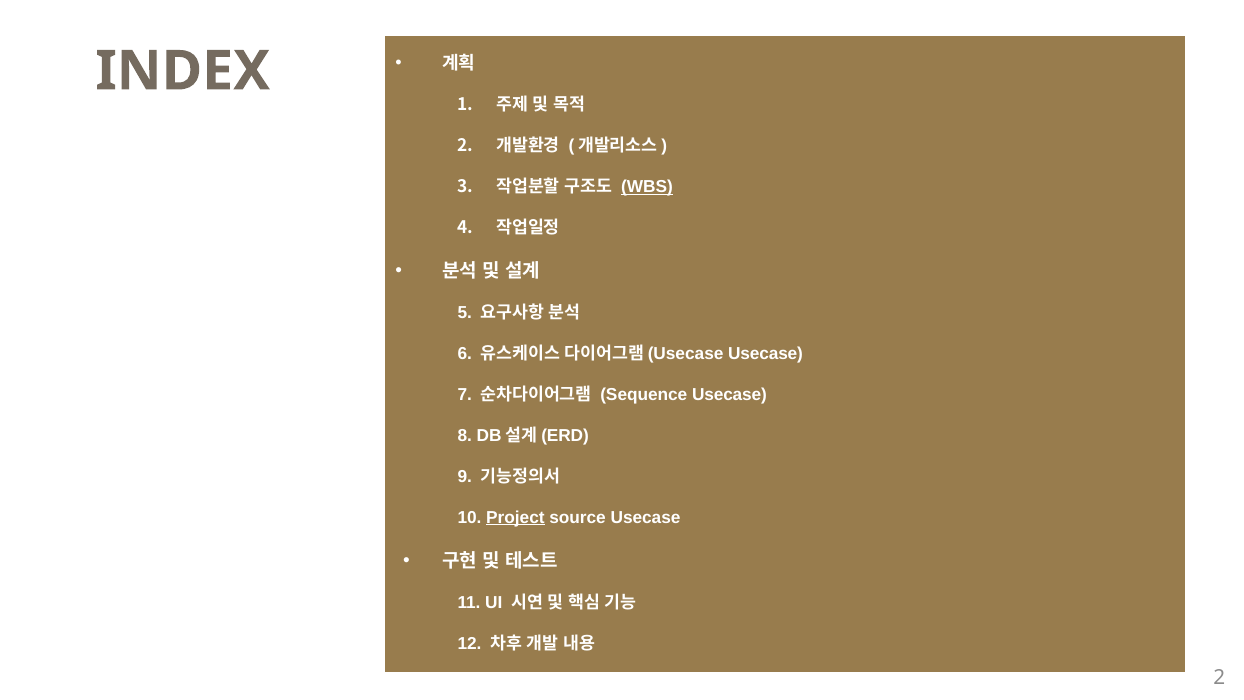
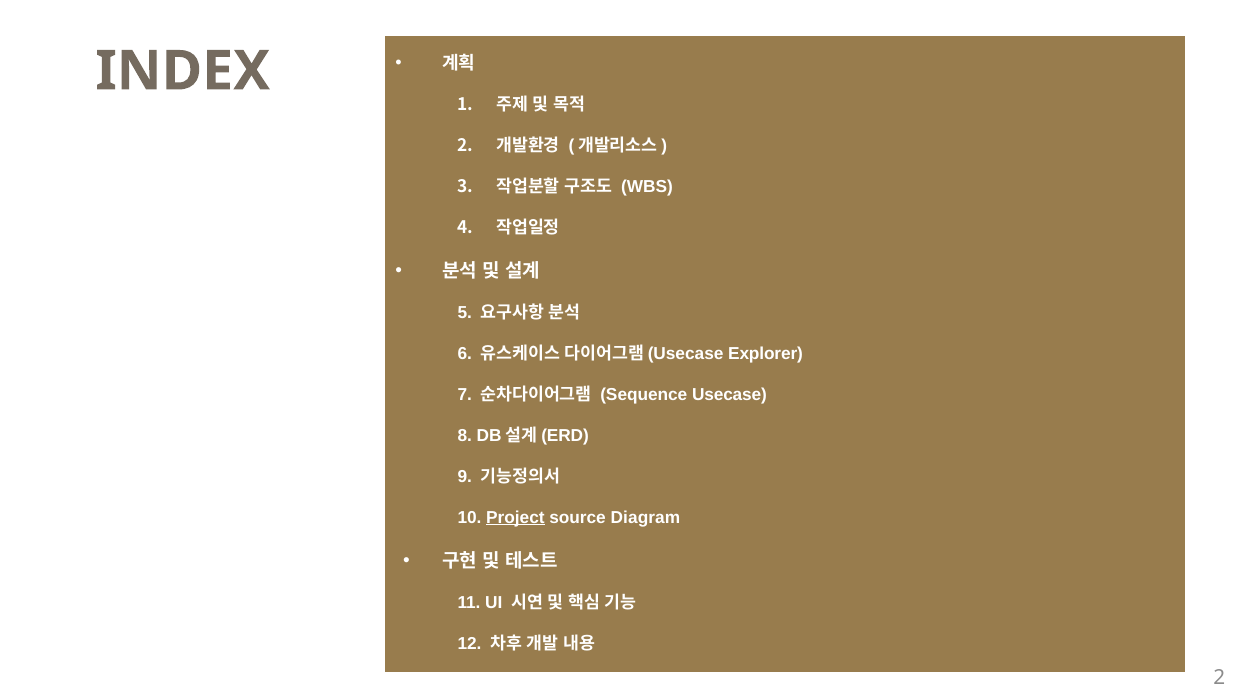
WBS underline: present -> none (647, 187)
Usecase: Usecase -> Explorer (766, 354)
source Usecase: Usecase -> Diagram (645, 517)
